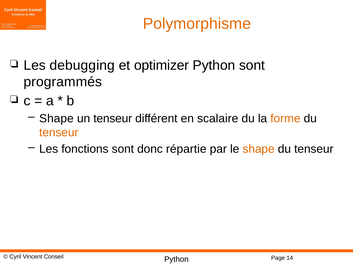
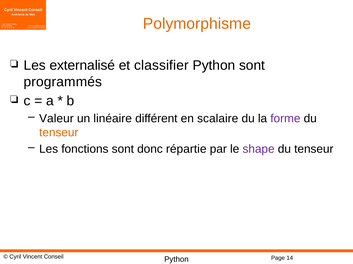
debugging: debugging -> externalisé (82, 65)
optimizer: optimizer -> classifier (161, 65)
Shape: Shape -> Valeur (56, 119)
un tenseur: tenseur -> linéaire (113, 119)
forme colour: orange -> purple (285, 119)
shape colour: orange -> purple (259, 149)
